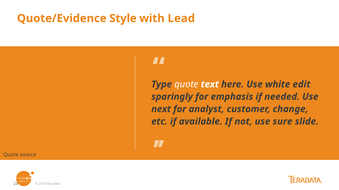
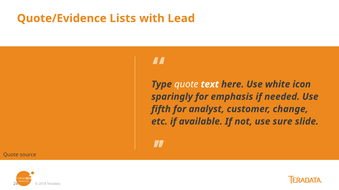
Style: Style -> Lists (123, 18)
edit: edit -> icon (302, 85)
next: next -> fifth (161, 109)
